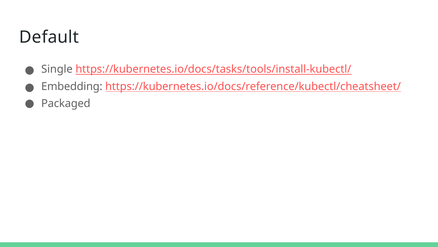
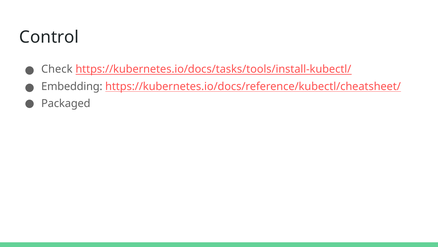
Default: Default -> Control (49, 37)
Single: Single -> Check (57, 69)
